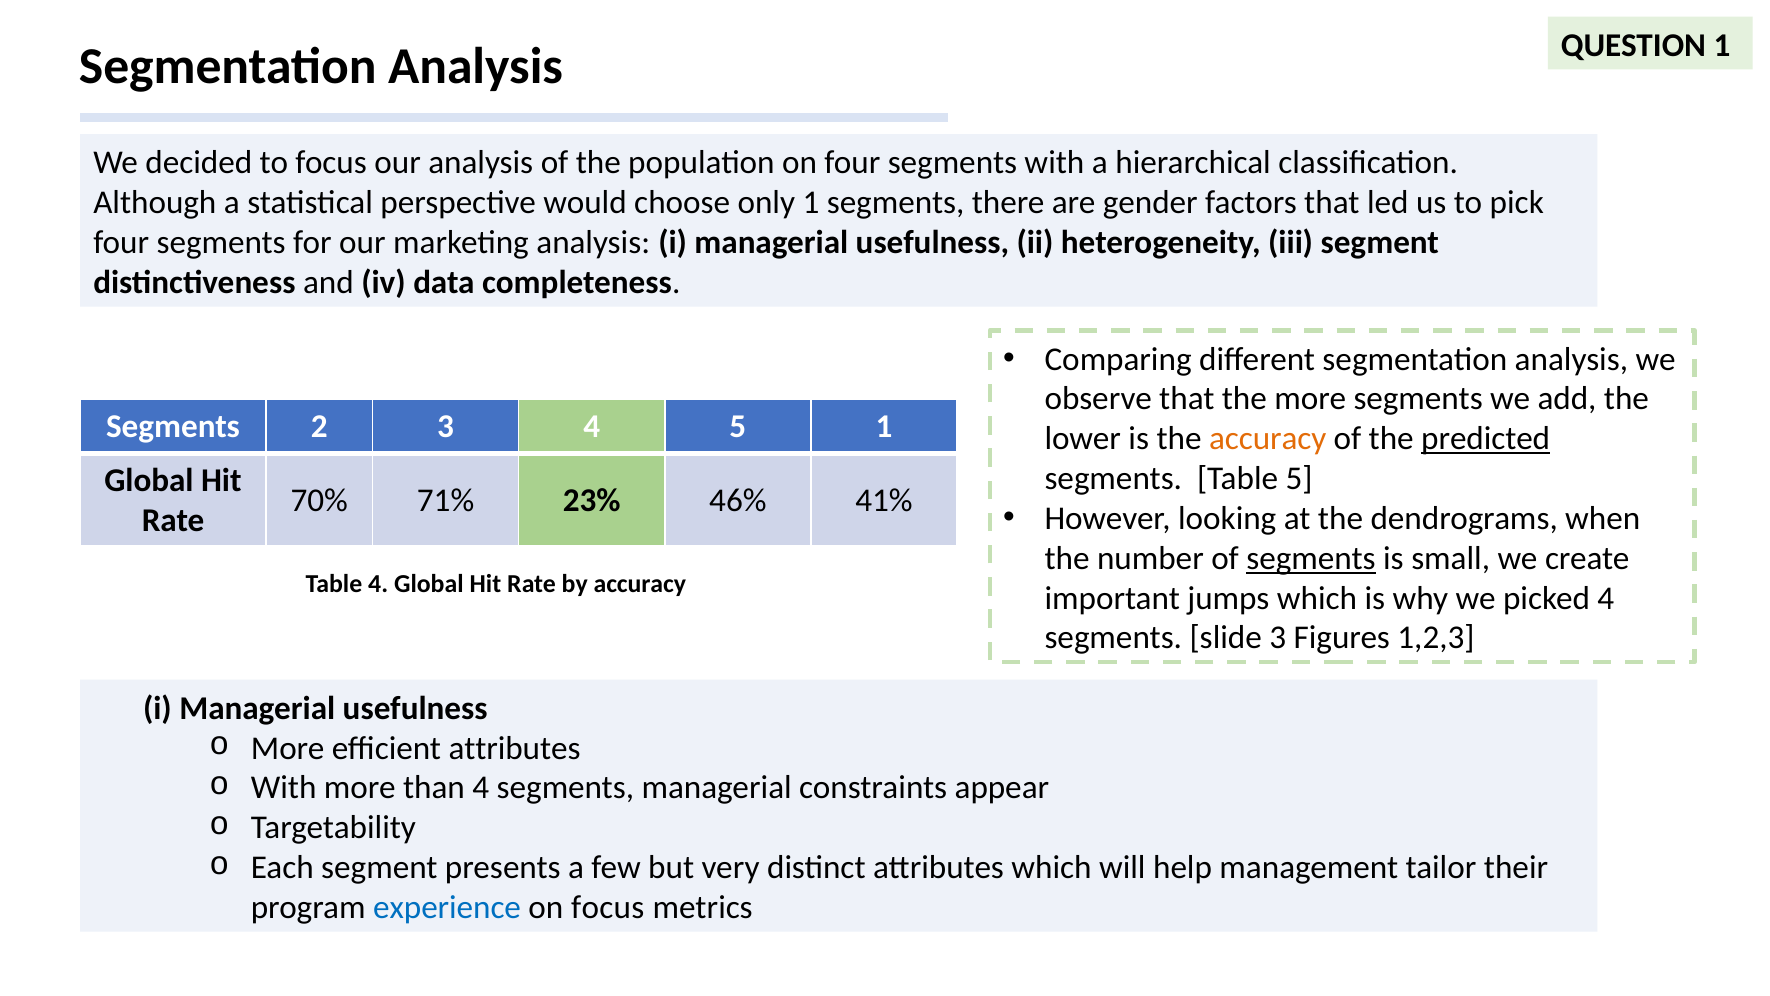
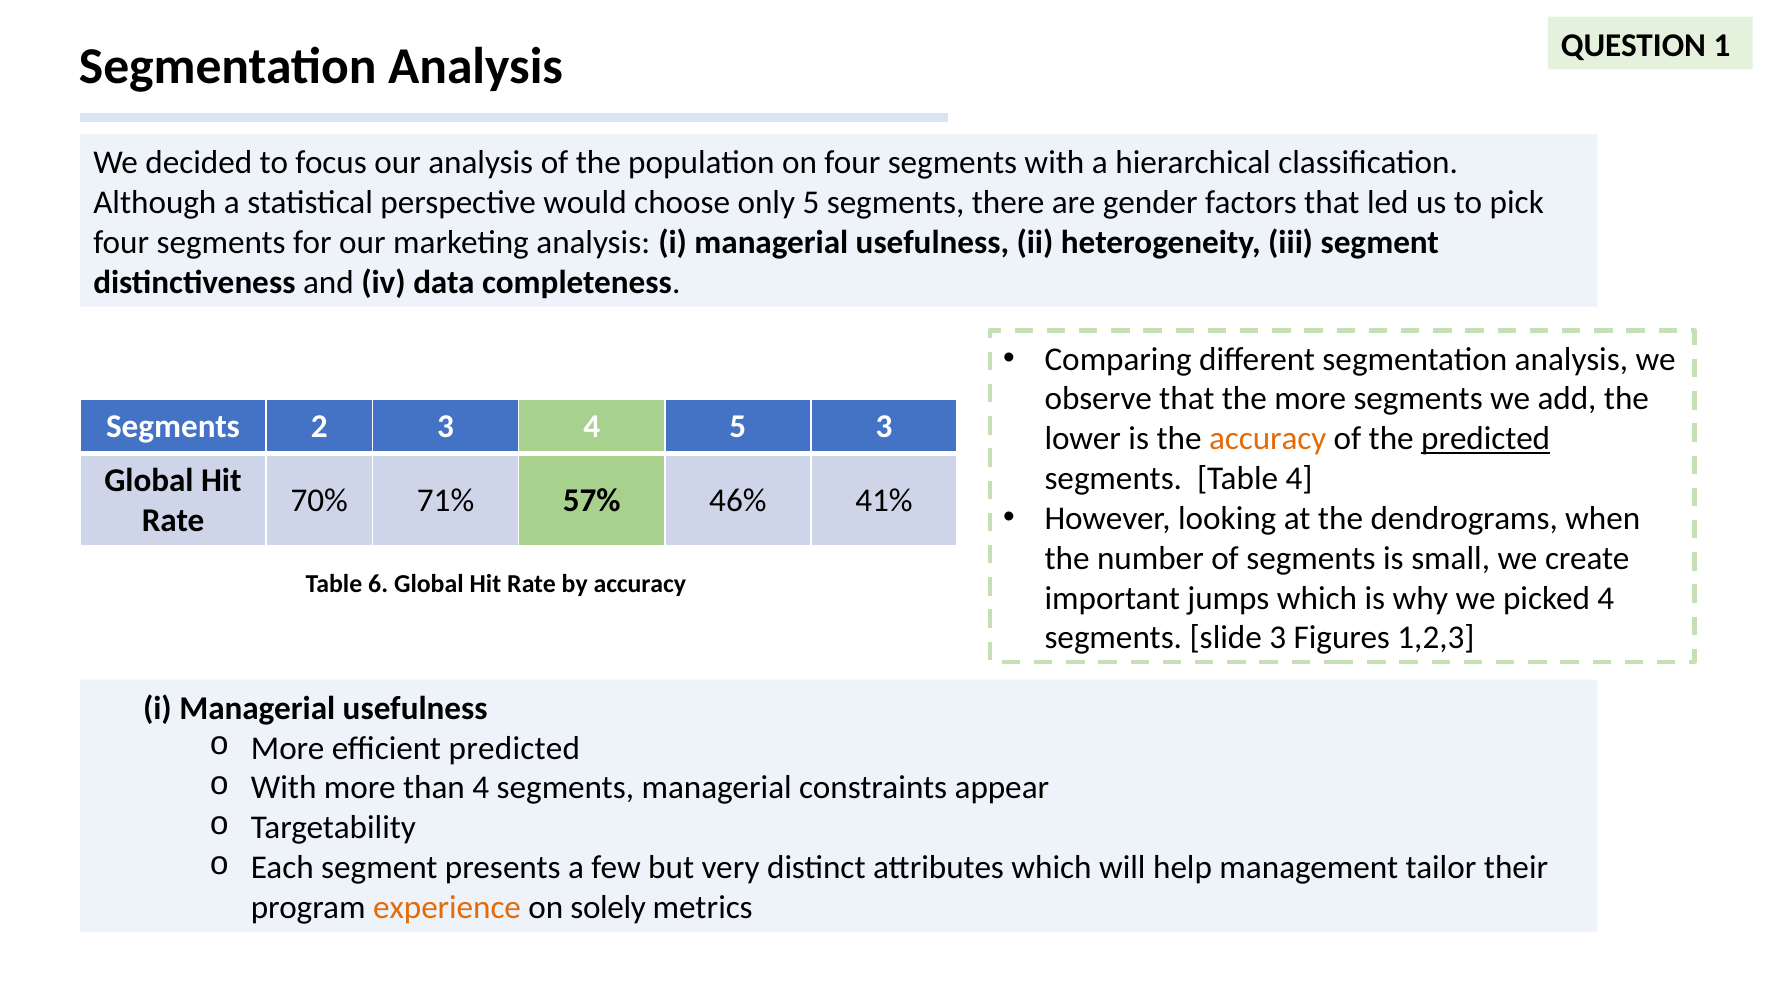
only 1: 1 -> 5 (811, 203)
5 1: 1 -> 3 (884, 426)
Table 5: 5 -> 4 (1299, 478)
23%: 23% -> 57% (592, 500)
segments underline: present -> none (1311, 558)
Table 4: 4 -> 6 (378, 584)
efficient attributes: attributes -> predicted (514, 748)
experience colour: blue -> orange (447, 907)
on focus: focus -> solely (608, 907)
